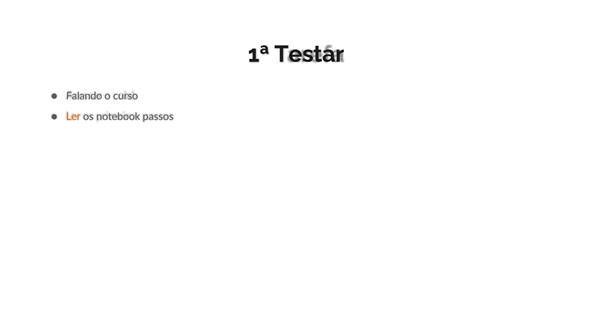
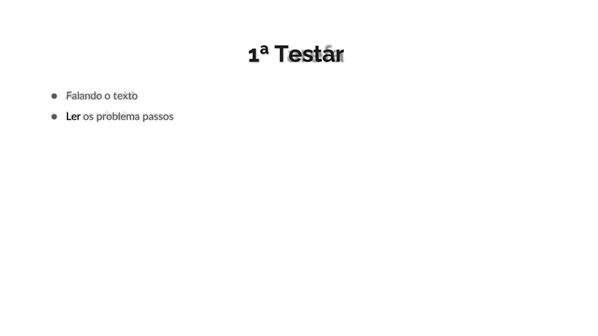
curso: curso -> texto (126, 96)
Ler colour: orange -> black (73, 117)
notebook: notebook -> problema (118, 117)
